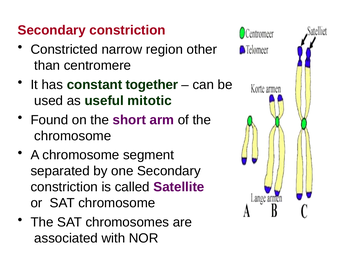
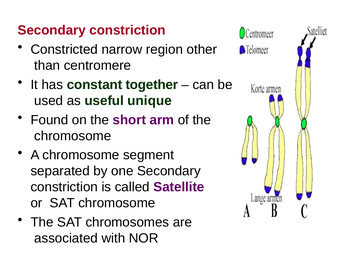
mitotic: mitotic -> unique (150, 101)
